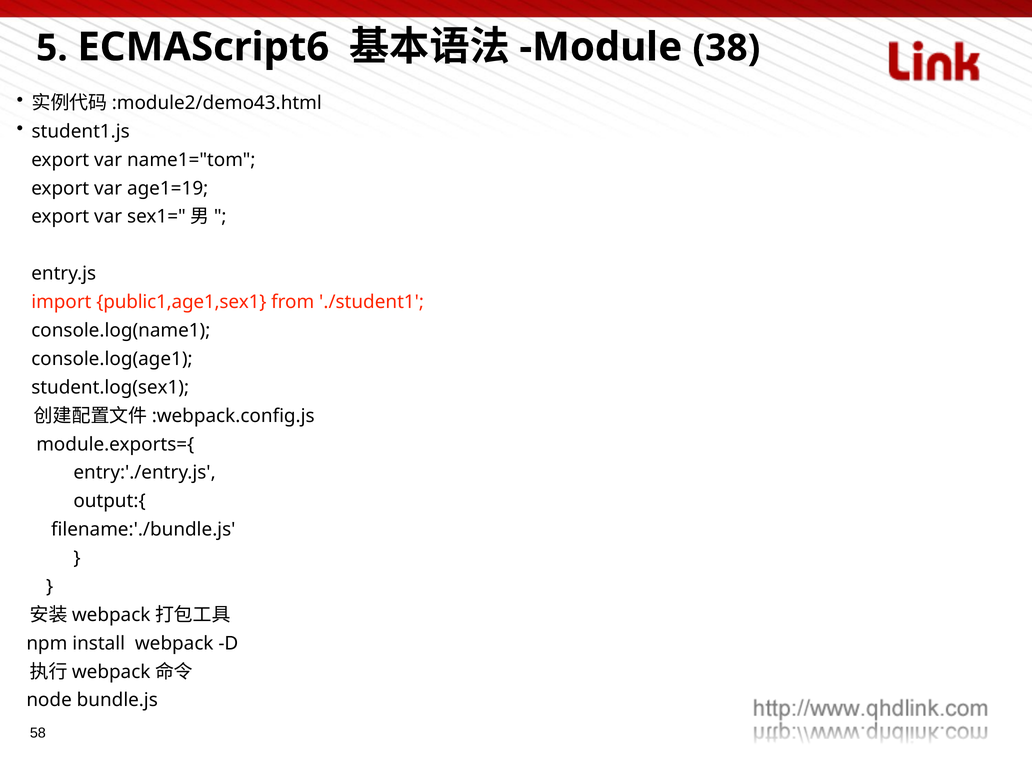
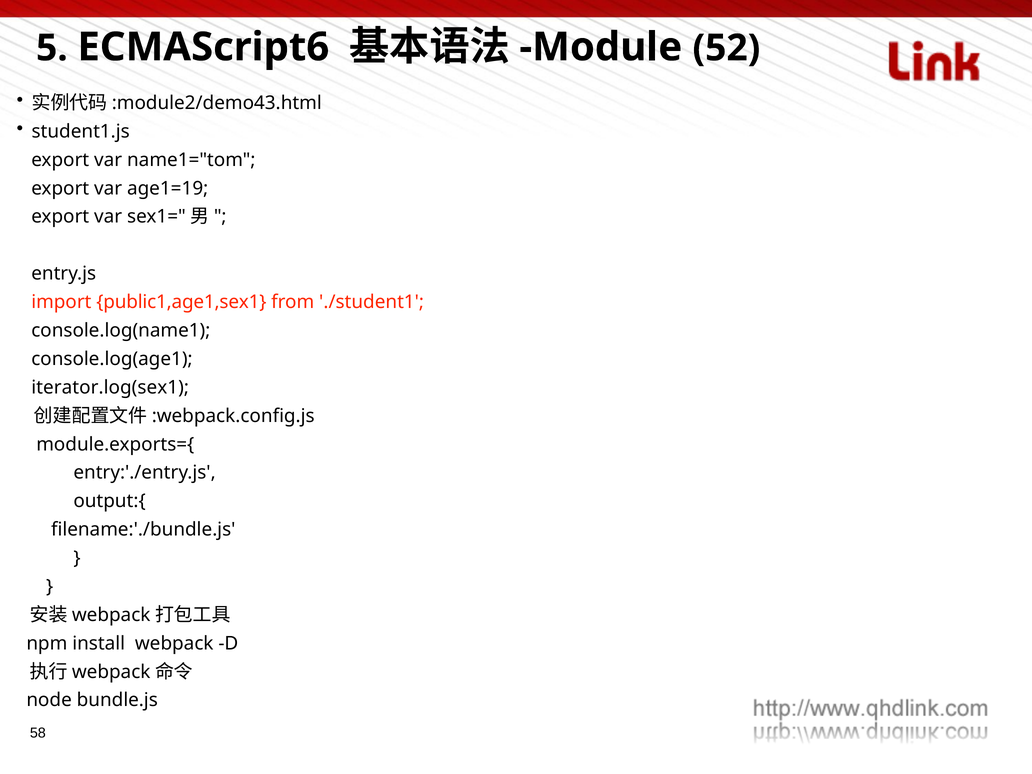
38: 38 -> 52 (726, 48)
student.log(sex1: student.log(sex1 -> iterator.log(sex1 (110, 387)
